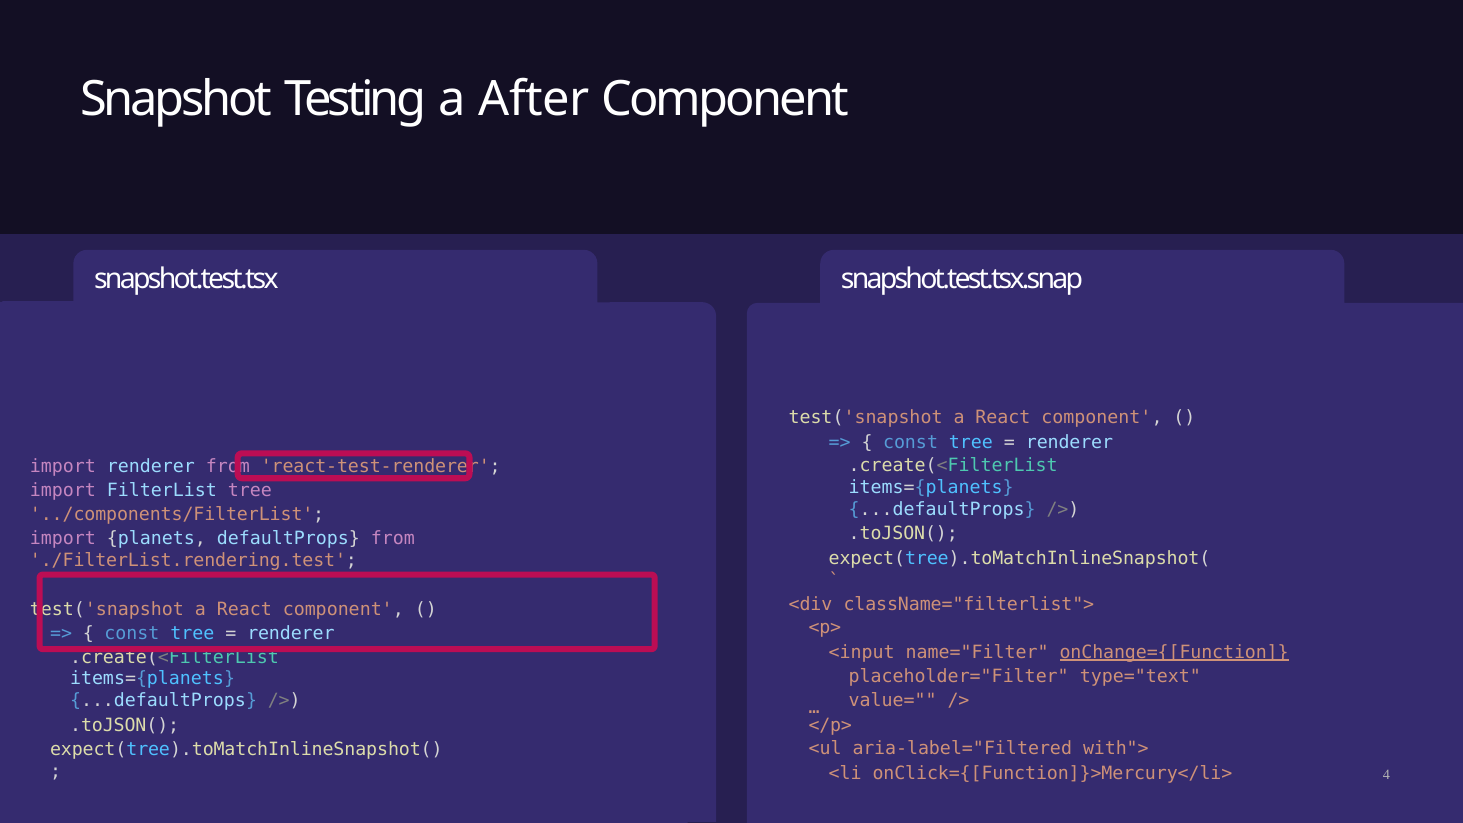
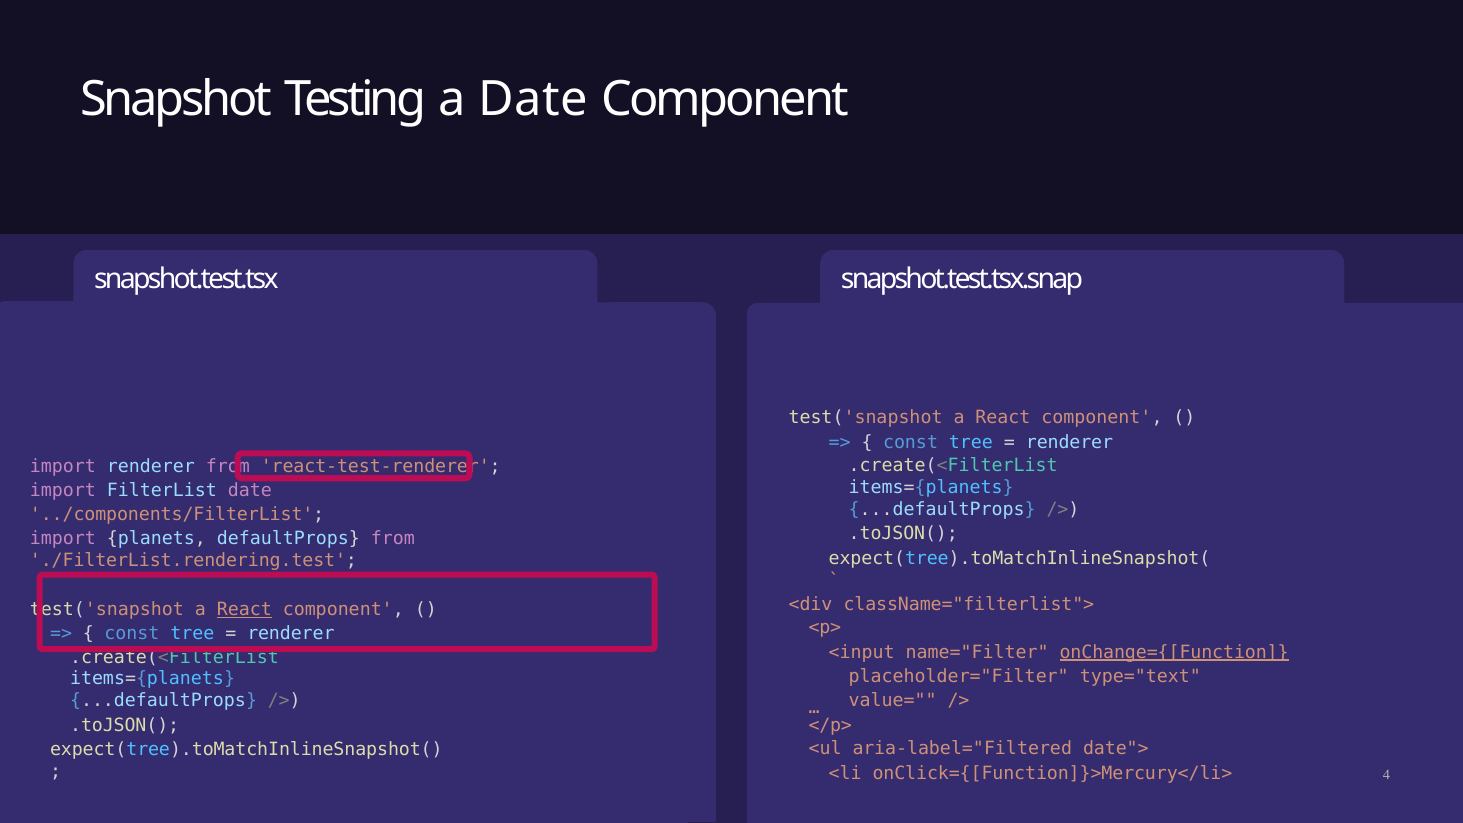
a After: After -> Date (533, 99)
FilterList tree: tree -> date (250, 490)
React underline: none -> present (244, 609)
with">: with"> -> date"> (1116, 749)
